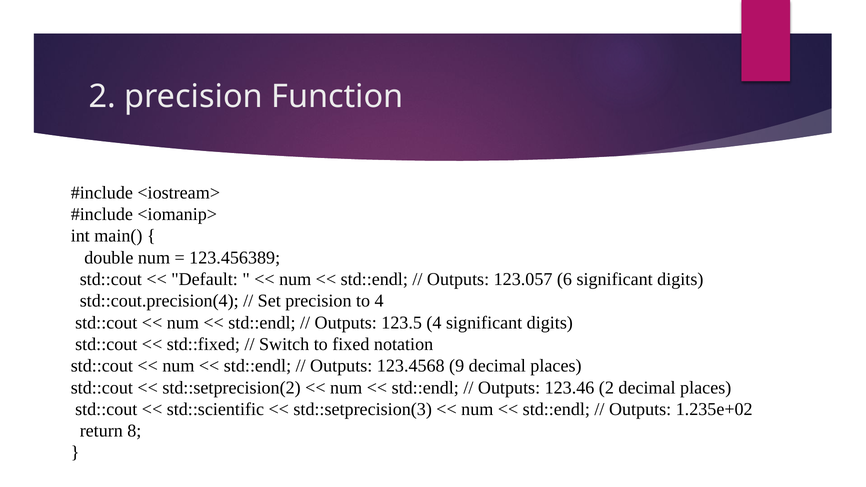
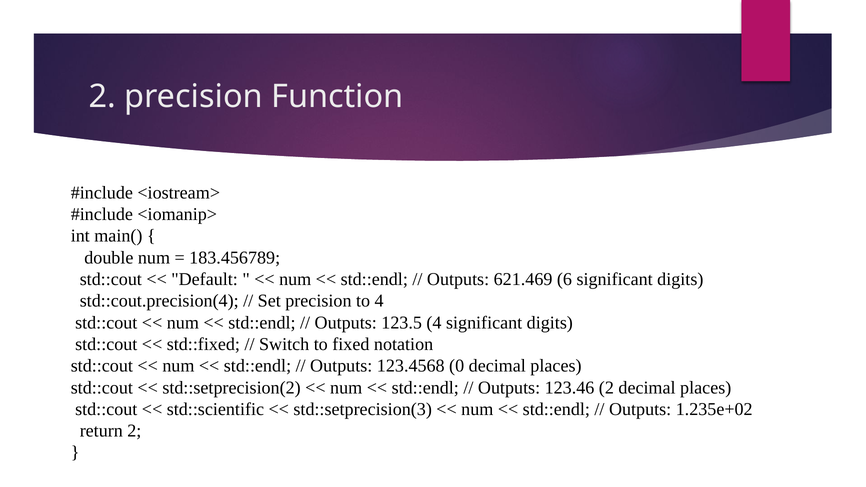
123.456389: 123.456389 -> 183.456789 (235, 258)
123.057: 123.057 -> 621.469 (523, 279)
9: 9 -> 0 (457, 366)
return 8: 8 -> 2 (134, 431)
